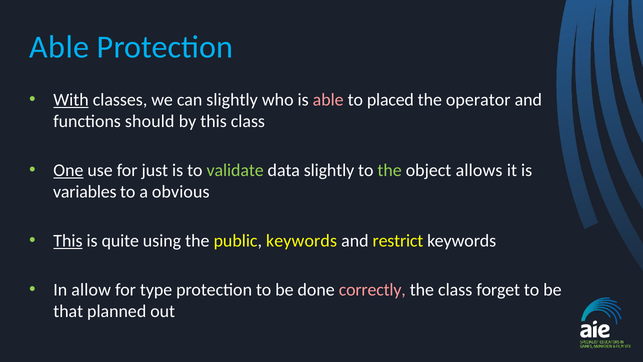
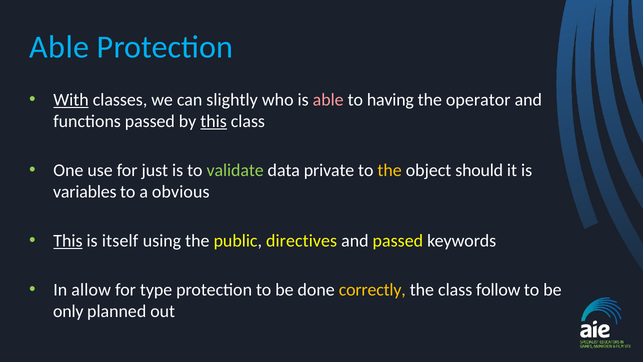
placed: placed -> having (390, 100)
functions should: should -> passed (150, 121)
this underline: none -> present (214, 121)
One underline: present -> none (68, 170)
data slightly: slightly -> private (329, 170)
the colour: light green -> yellow (390, 170)
allows: allows -> should (479, 170)
quite: quite -> itself (120, 241)
public keywords: keywords -> directives (302, 241)
and restrict: restrict -> passed (398, 241)
correctly colour: pink -> yellow (372, 290)
forget: forget -> follow (498, 290)
that: that -> only (68, 311)
